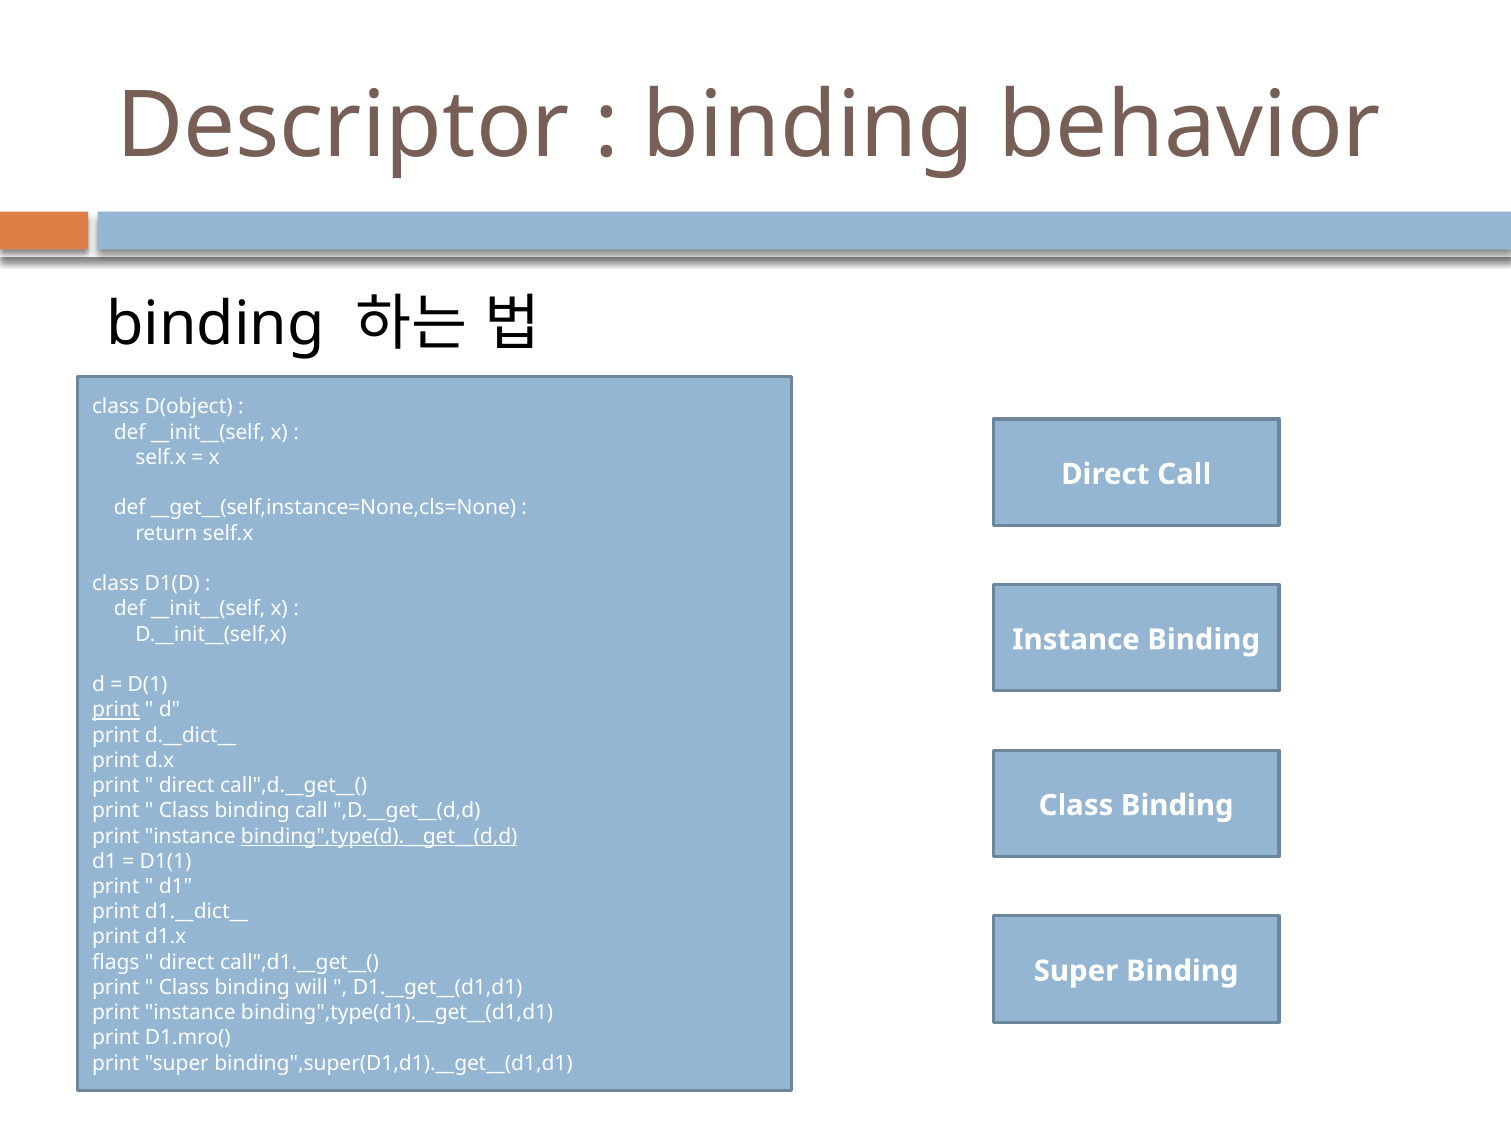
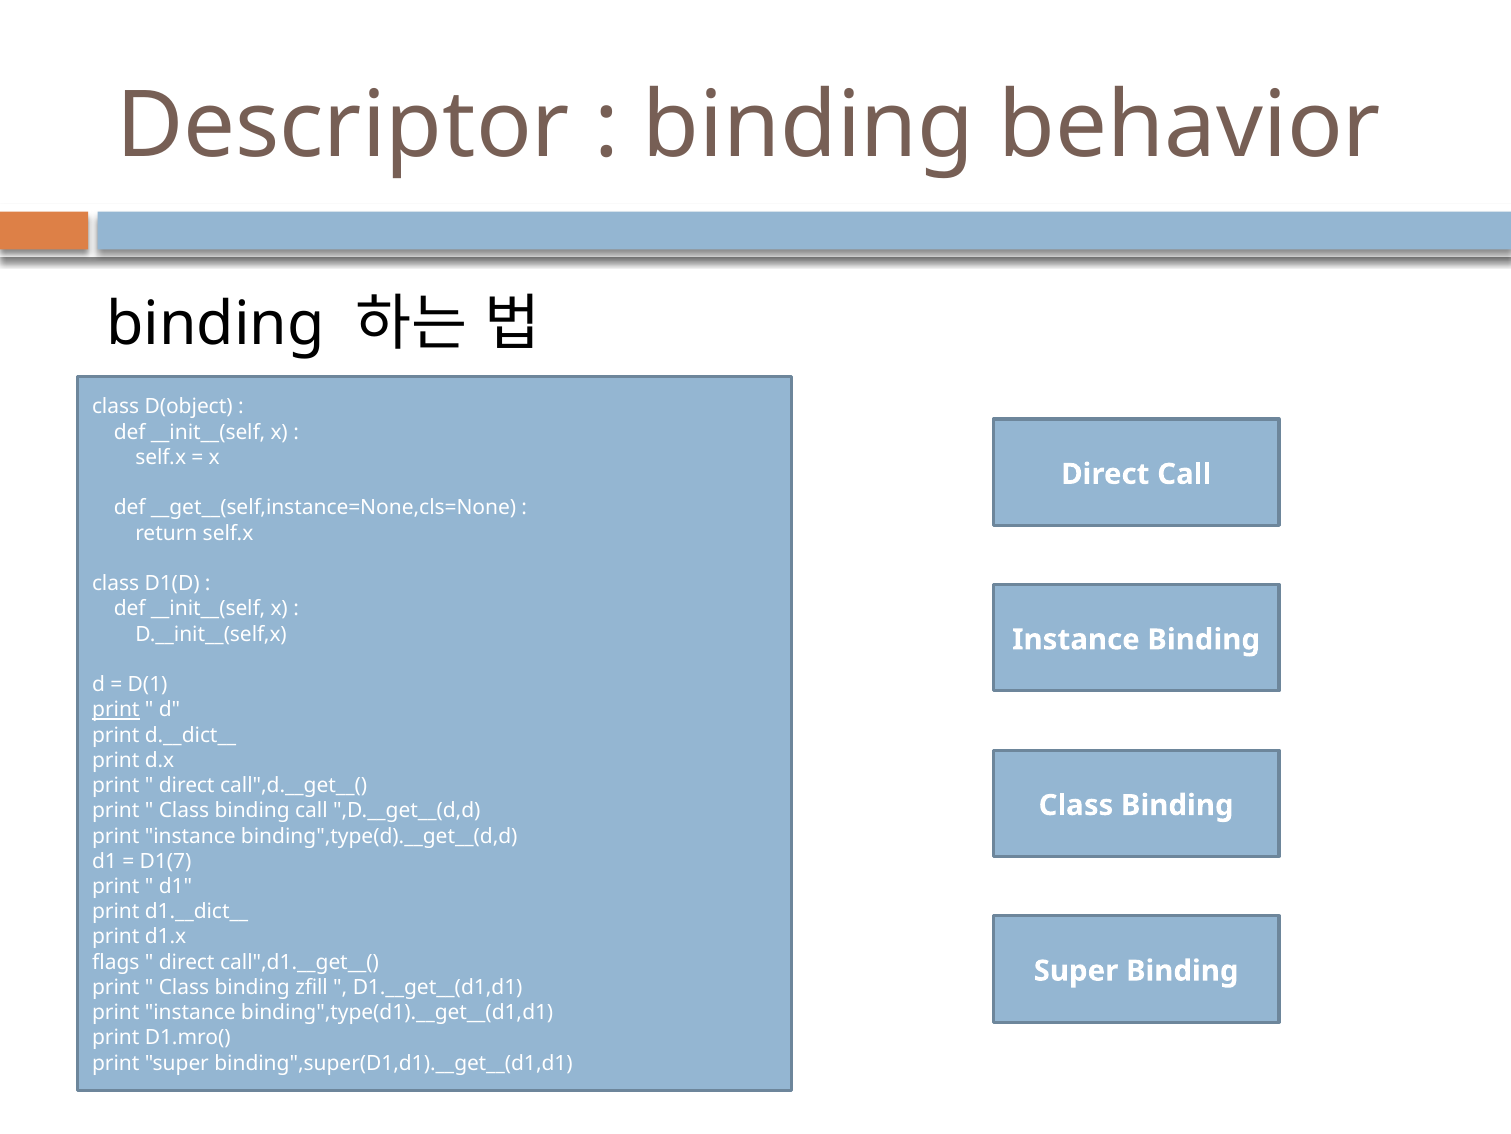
binding",type(d).__get__(d,d underline: present -> none (379, 836)
D1(1: D1(1 -> D1(7 (166, 861)
will: will -> zfill (311, 987)
